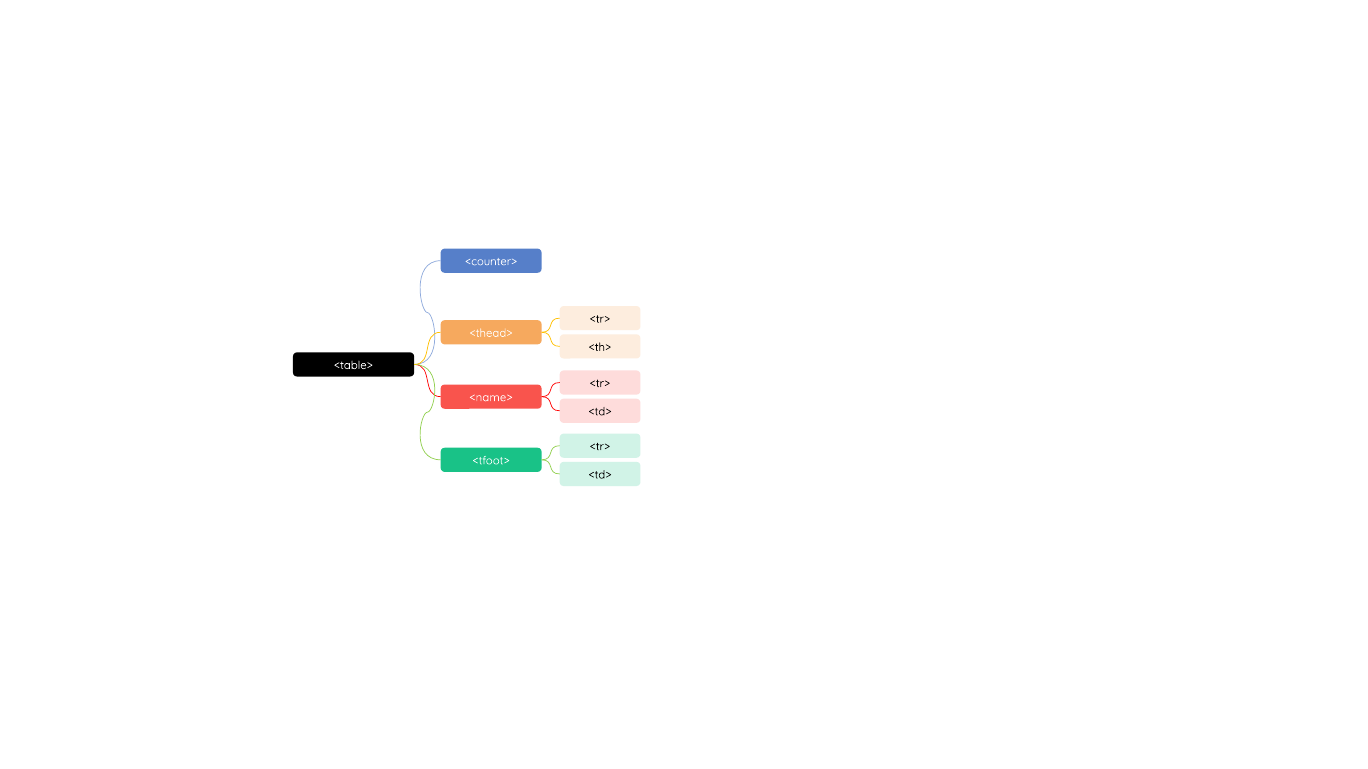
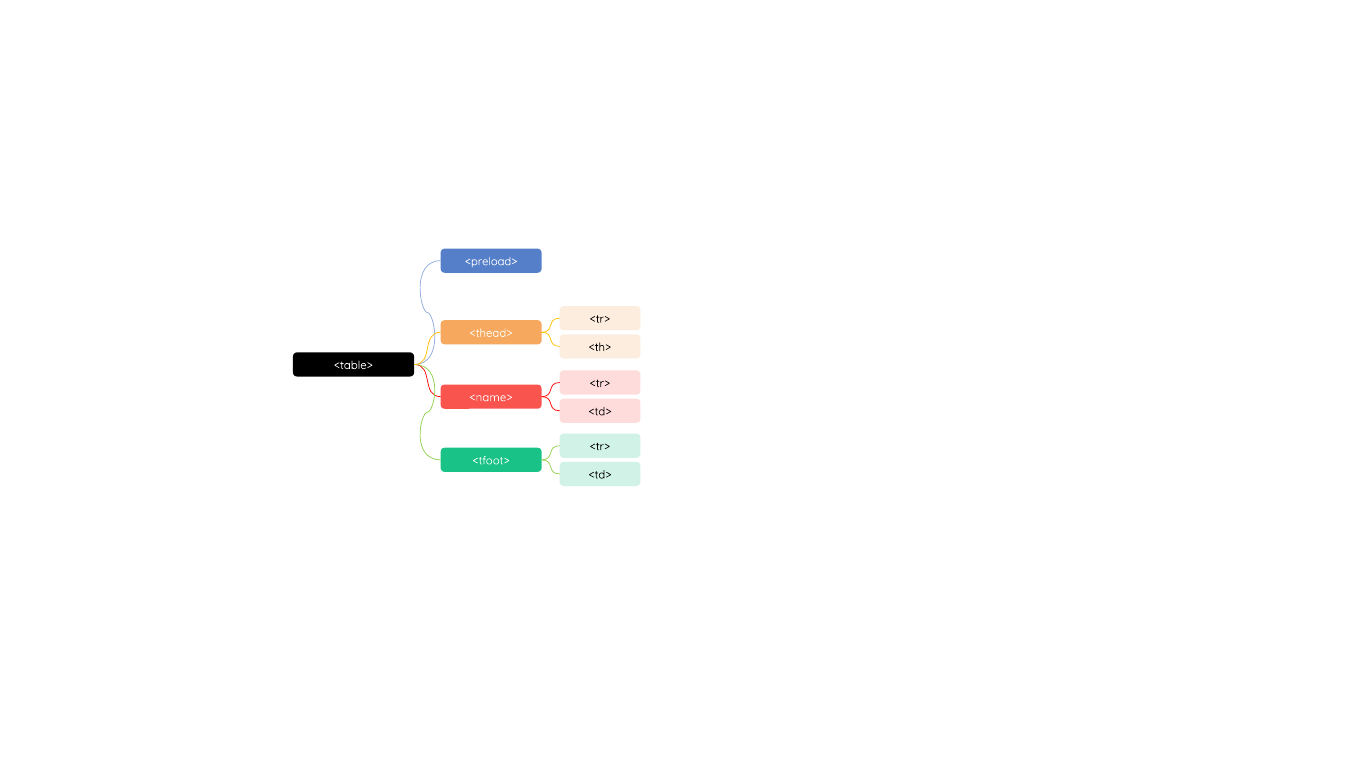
<counter>: <counter> -> <preload> (491, 262)
